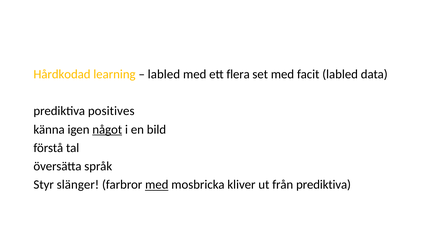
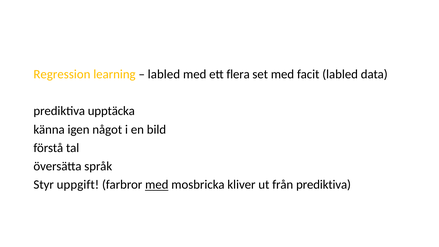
Hårdkodad: Hårdkodad -> Regression (62, 74)
positives: positives -> upptäcka (111, 111)
något underline: present -> none (107, 129)
slänger: slänger -> uppgift (78, 185)
